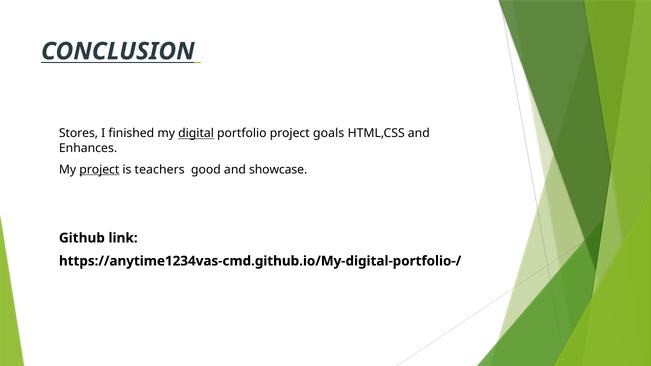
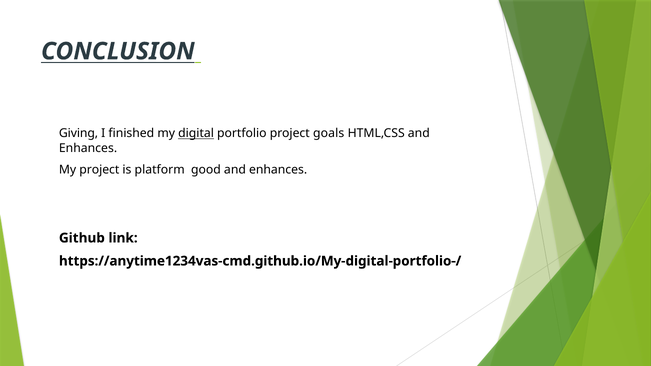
Stores: Stores -> Giving (79, 134)
project underline: present -> none (99, 170)
teachers: teachers -> platform (160, 170)
good and showcase: showcase -> enhances (278, 170)
